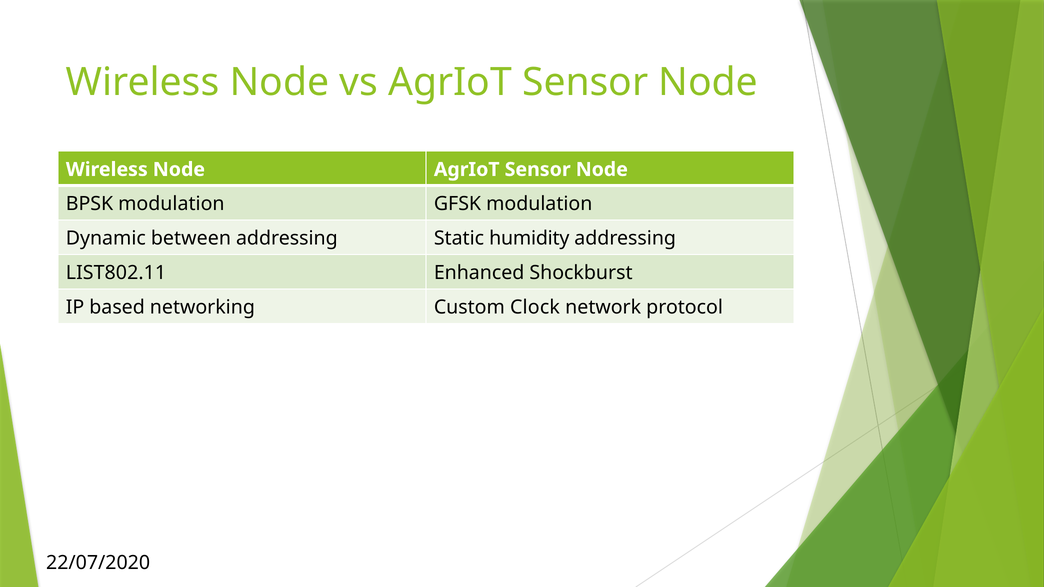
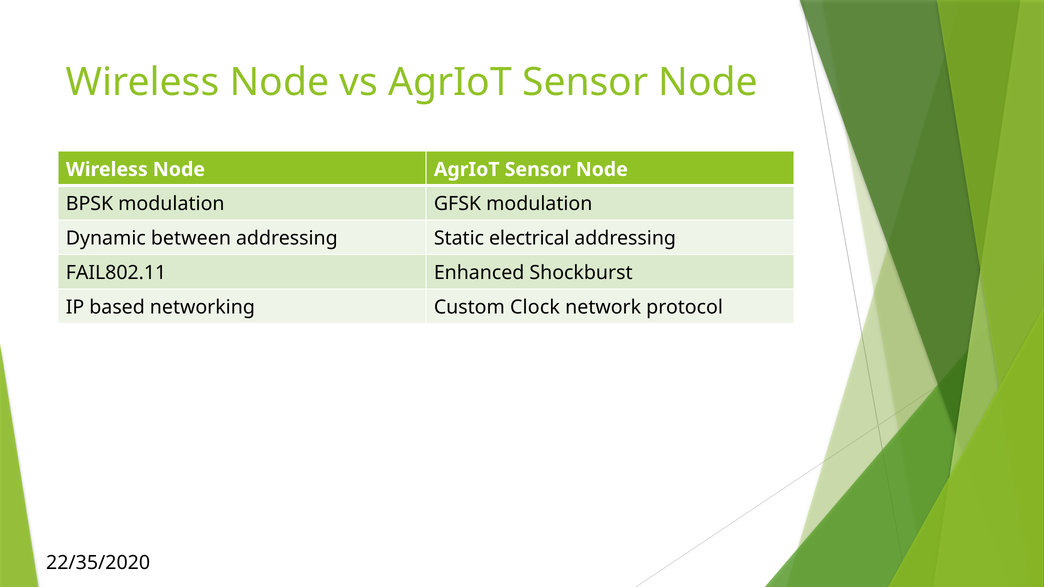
humidity: humidity -> electrical (529, 239)
LIST802.11: LIST802.11 -> FAIL802.11 (116, 273)
22/07/2020: 22/07/2020 -> 22/35/2020 (98, 563)
